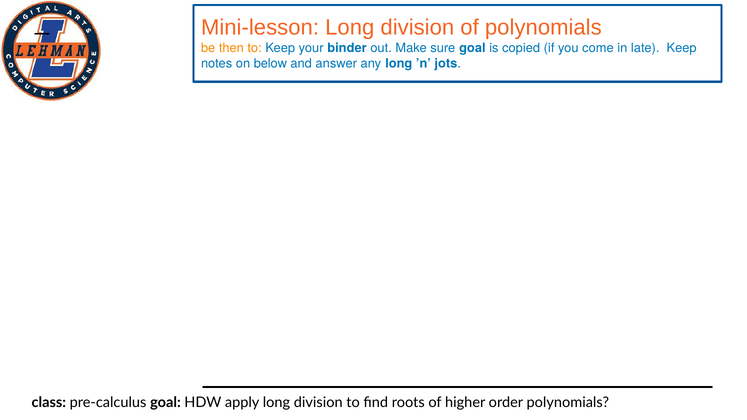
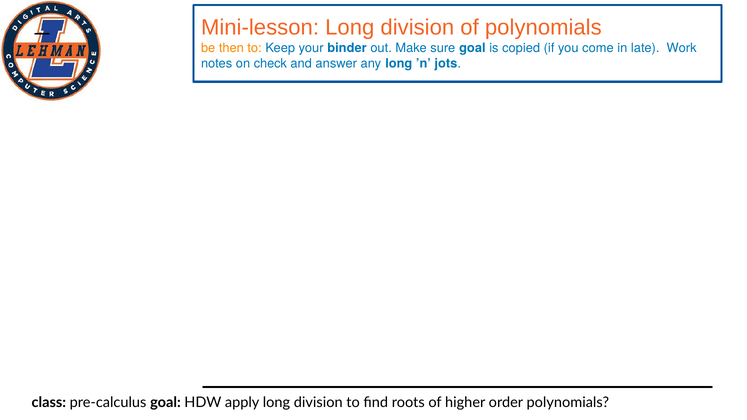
late Keep: Keep -> Work (682, 48)
below: below -> check (270, 63)
